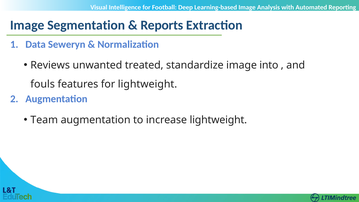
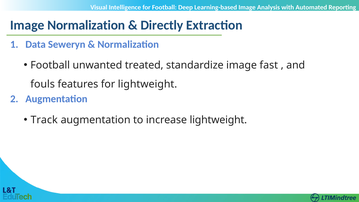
Image Segmentation: Segmentation -> Normalization (86, 25)
Reports: Reports -> Directly (162, 25)
Reviews: Reviews -> Football (50, 65)
into: into -> fast (269, 65)
Team: Team -> Track (44, 120)
